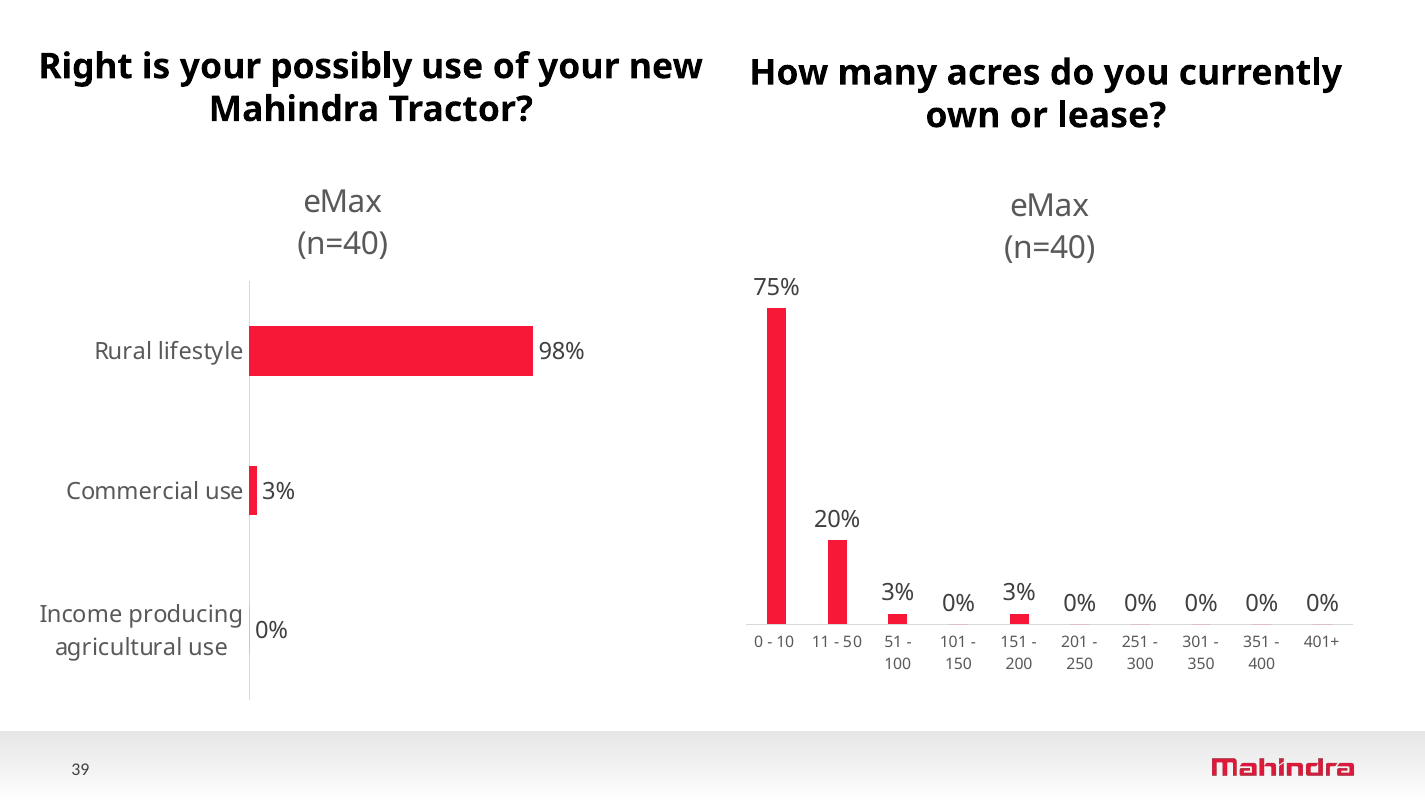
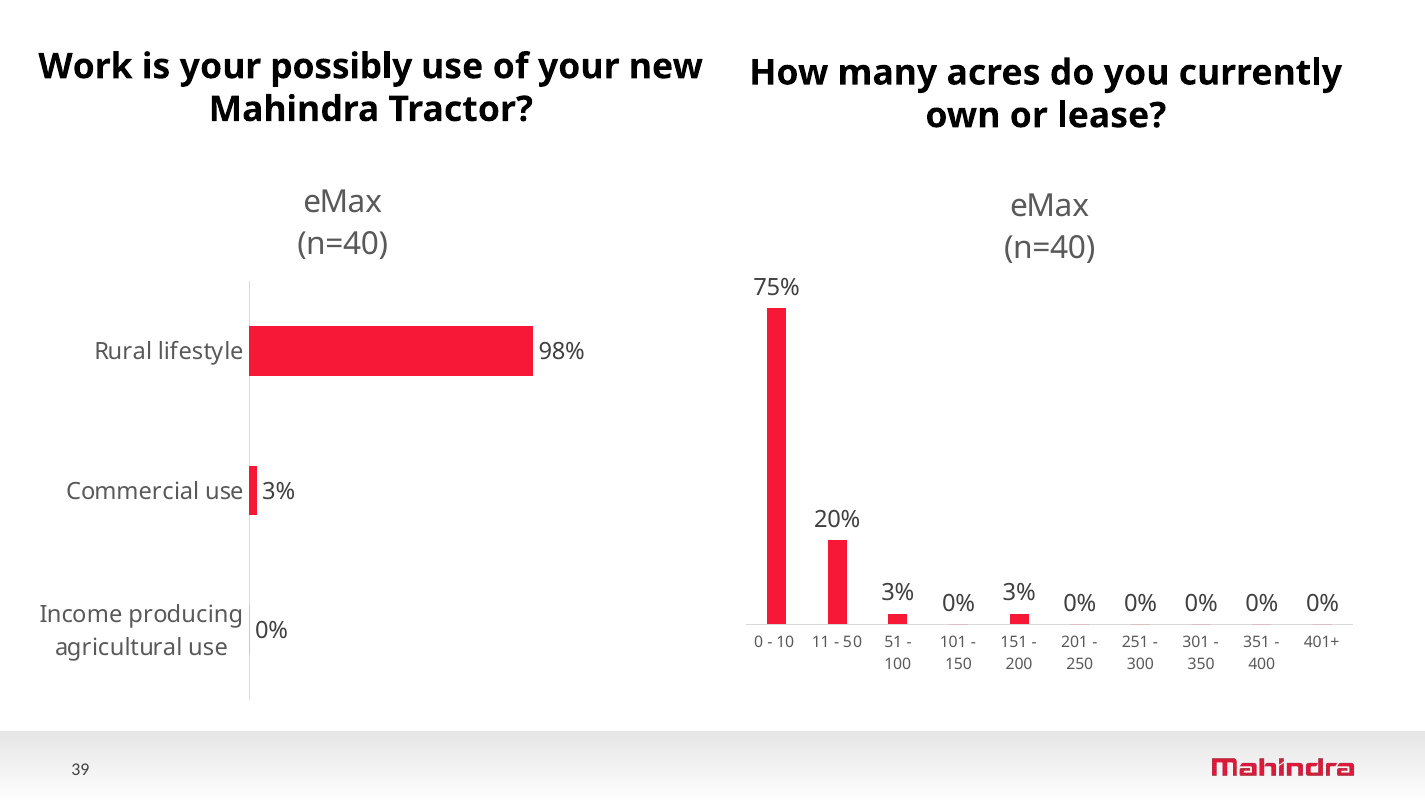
Right: Right -> Work (86, 67)
